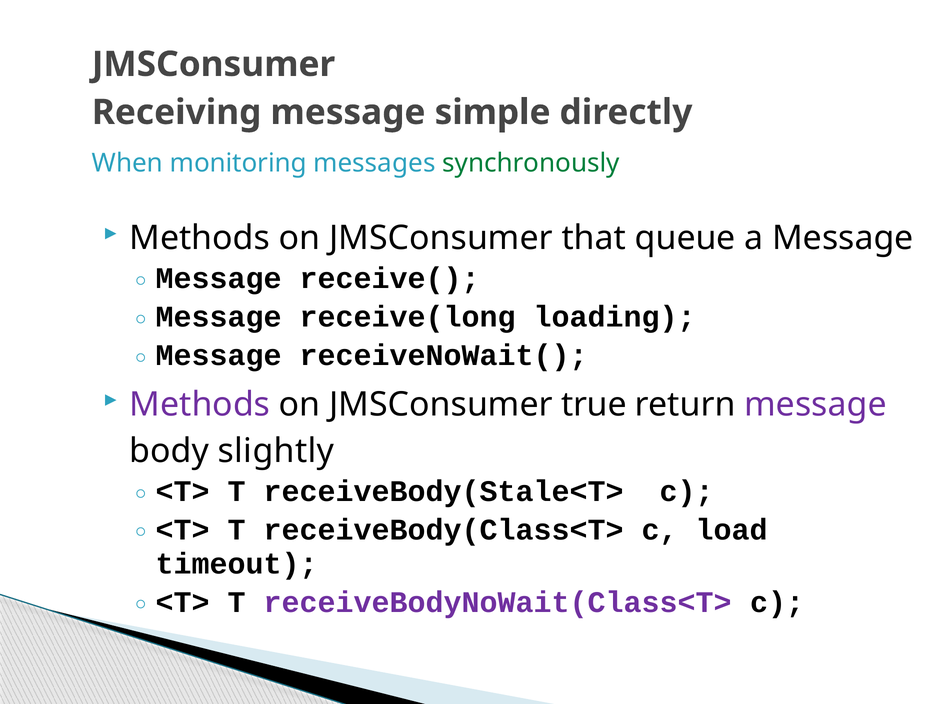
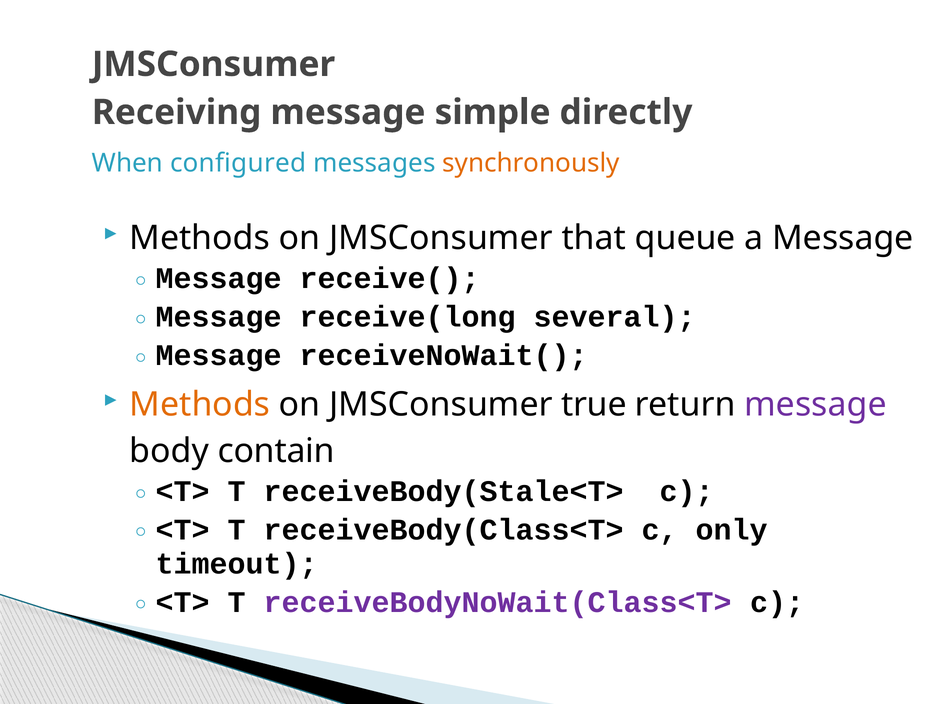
monitoring: monitoring -> configured (238, 163)
synchronously colour: green -> orange (531, 163)
loading: loading -> several (615, 317)
Methods colour: purple -> orange (200, 405)
slightly: slightly -> contain (276, 451)
load: load -> only (732, 530)
